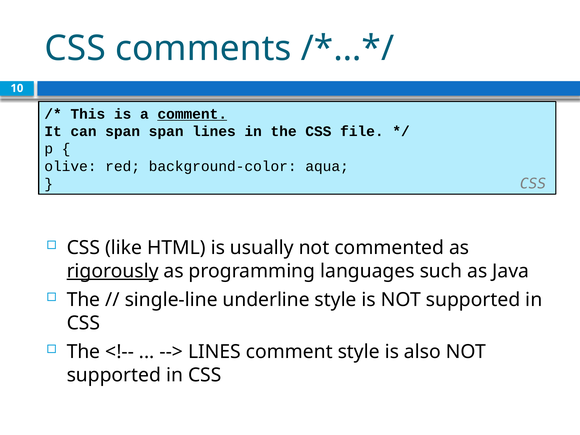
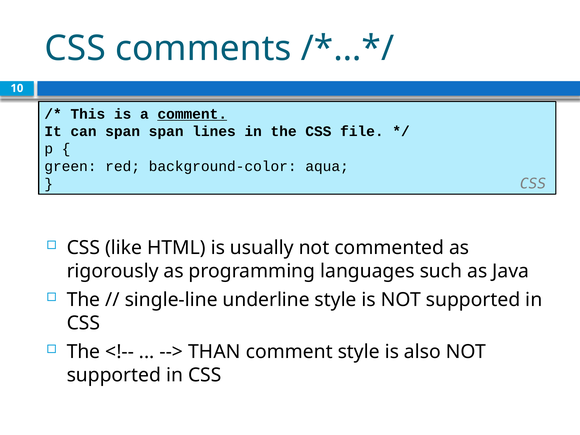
olive: olive -> green (70, 166)
rigorously underline: present -> none (113, 271)
LINES: LINES -> THAN (214, 352)
